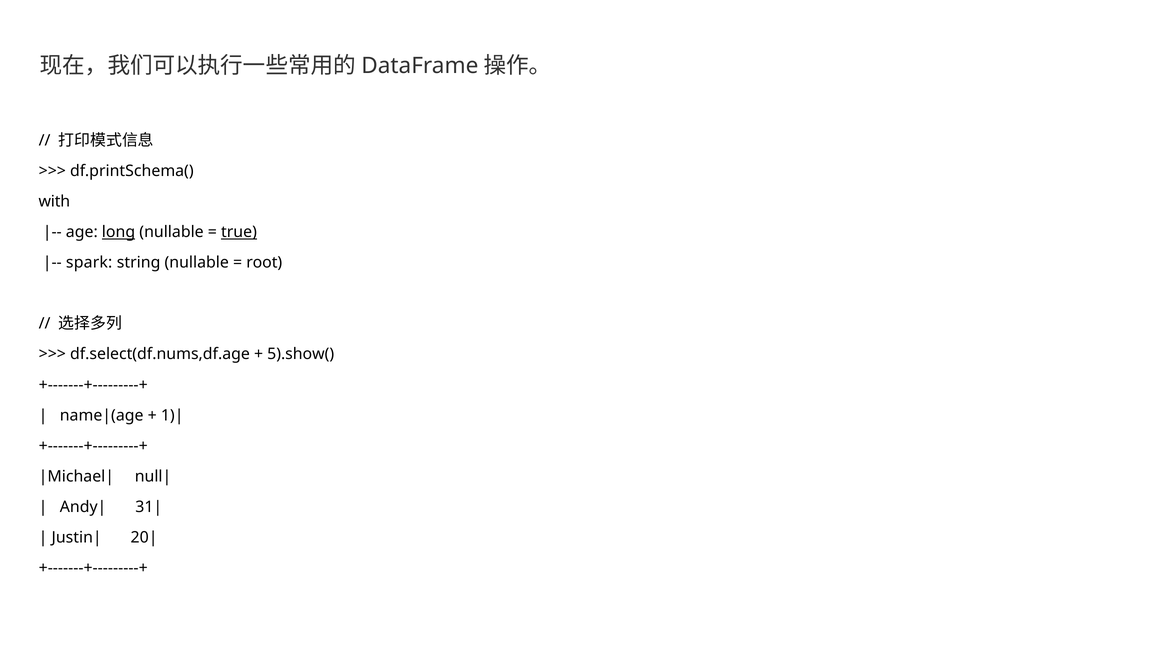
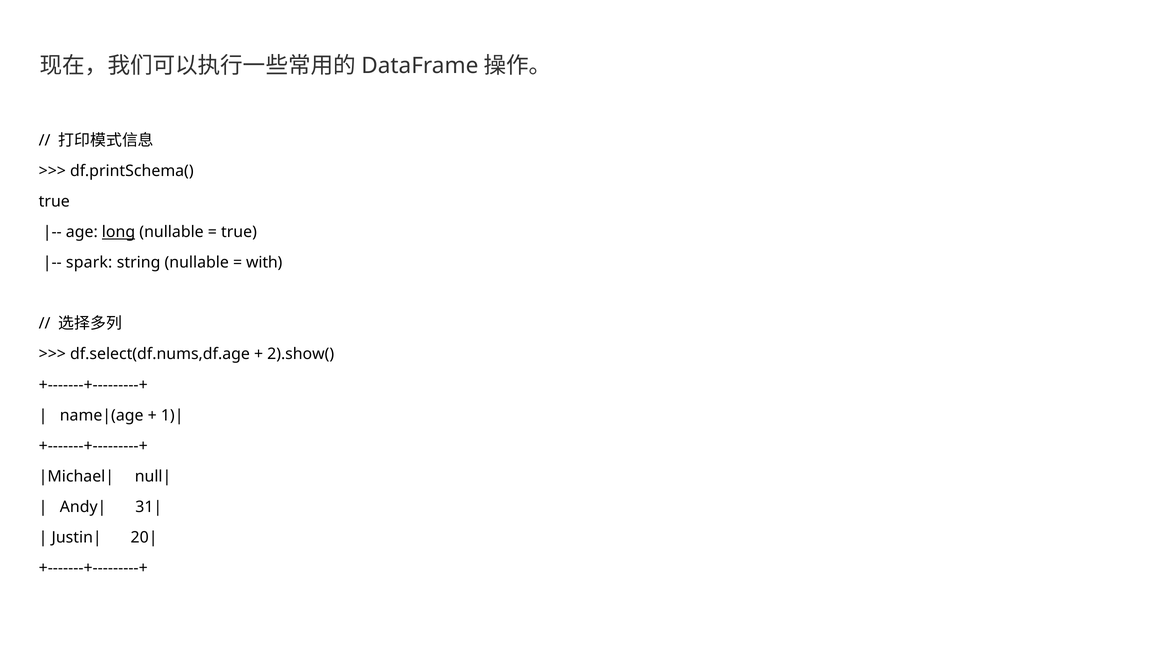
with: with -> true (54, 201)
true underline: present -> none (239, 232)
root: root -> with (264, 262)
5).show(: 5).show( -> 2).show( (301, 354)
